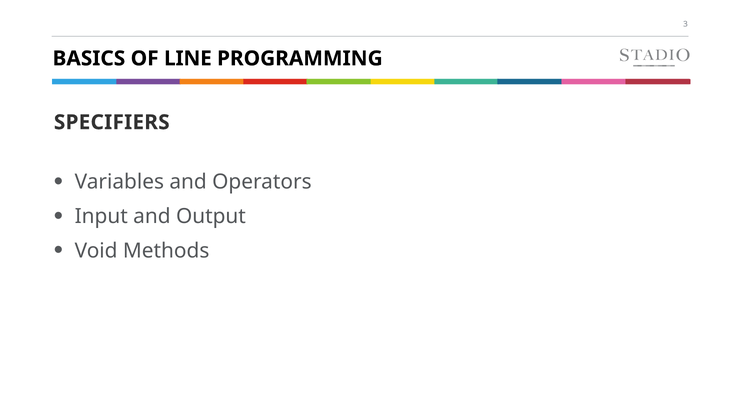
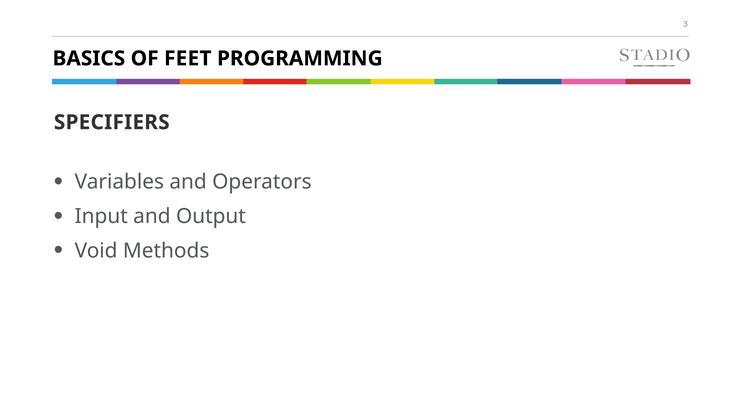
LINE: LINE -> FEET (188, 58)
